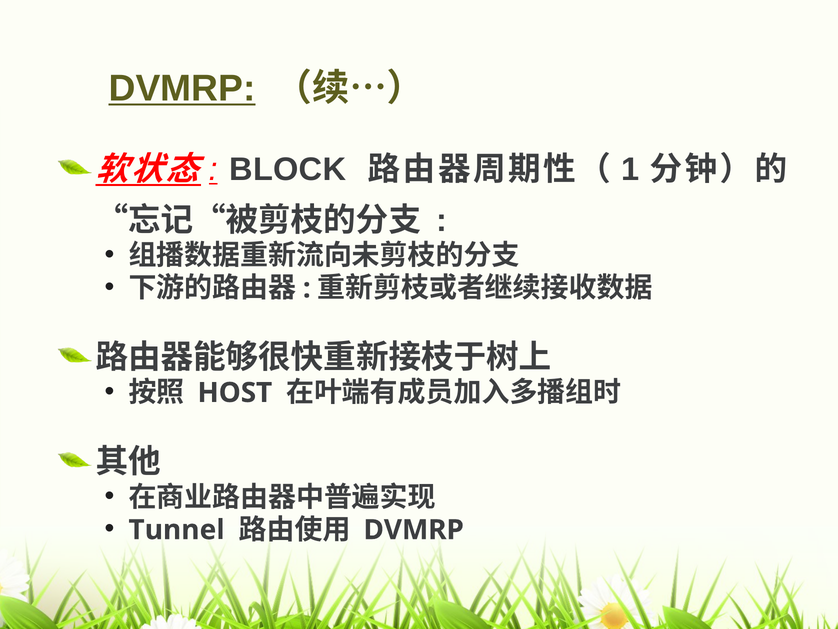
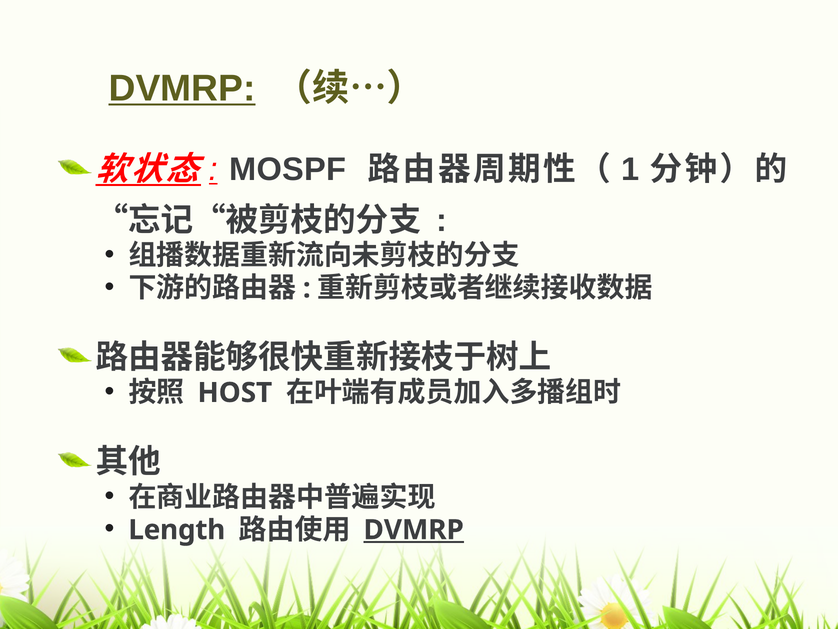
BLOCK: BLOCK -> MOSPF (288, 169)
Tunnel: Tunnel -> Length (177, 530)
DVMRP underline: none -> present (414, 530)
